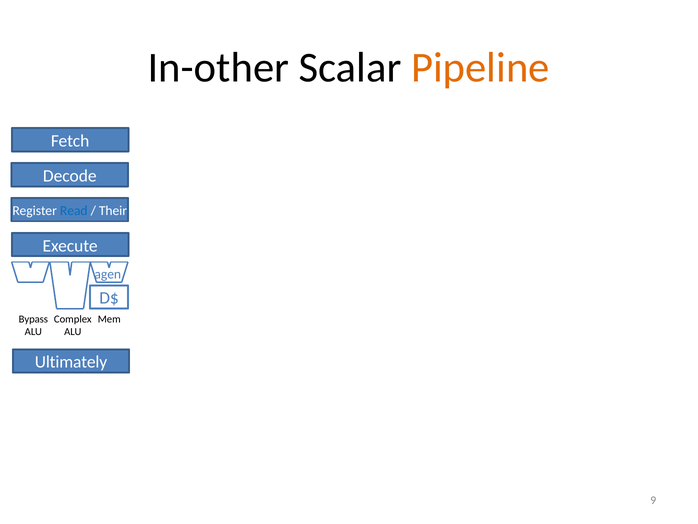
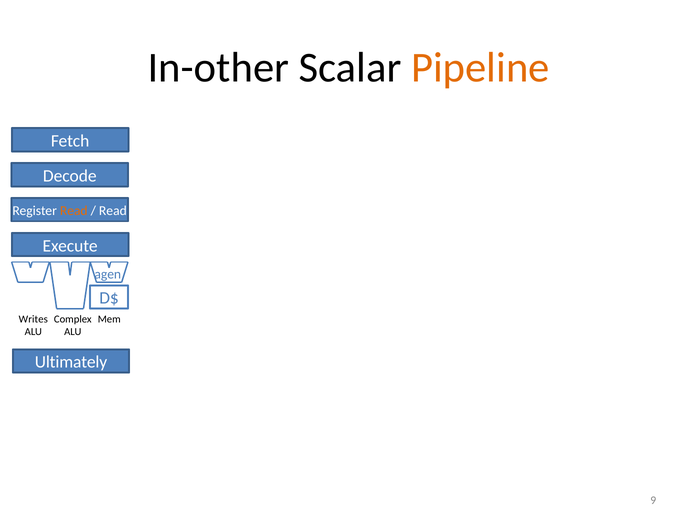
Read colour: blue -> orange (74, 210)
Their: Their -> Read (113, 210)
Bypass: Bypass -> Writes (33, 319)
